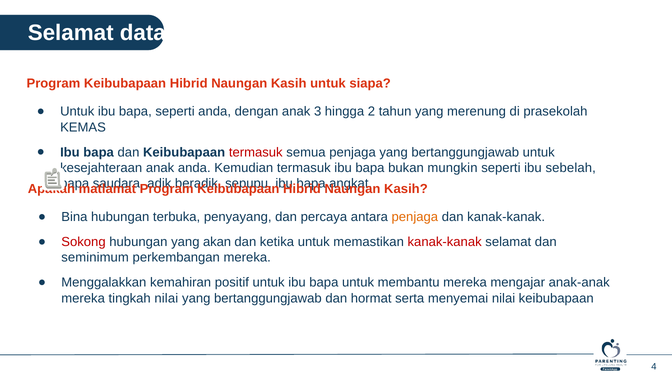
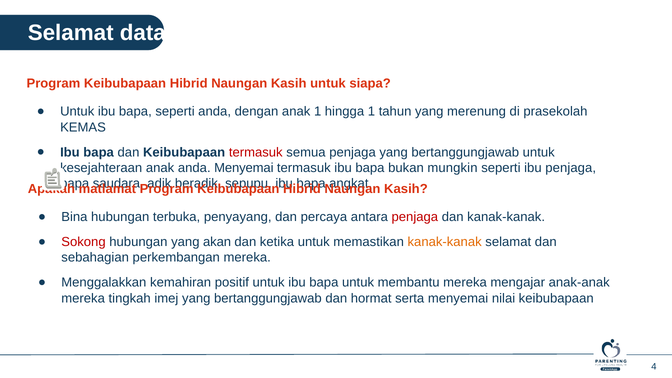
anak 3: 3 -> 1 (318, 112)
hingga 2: 2 -> 1 (371, 112)
anda Kemudian: Kemudian -> Menyemai (244, 168)
ibu sebelah: sebelah -> penjaga (571, 168)
penjaga colour: orange -> red (415, 217)
kanak-kanak colour: red -> orange (445, 242)
seminimum: seminimum -> sebahagian (95, 258)
tingkah nilai: nilai -> imej (166, 298)
